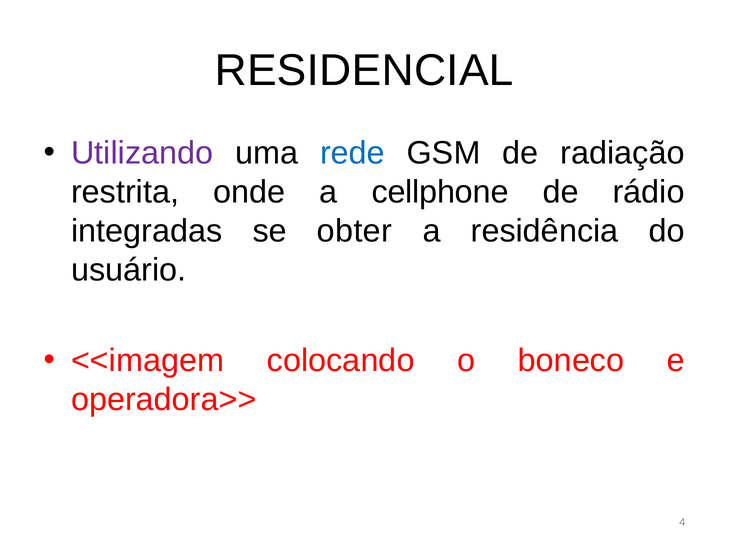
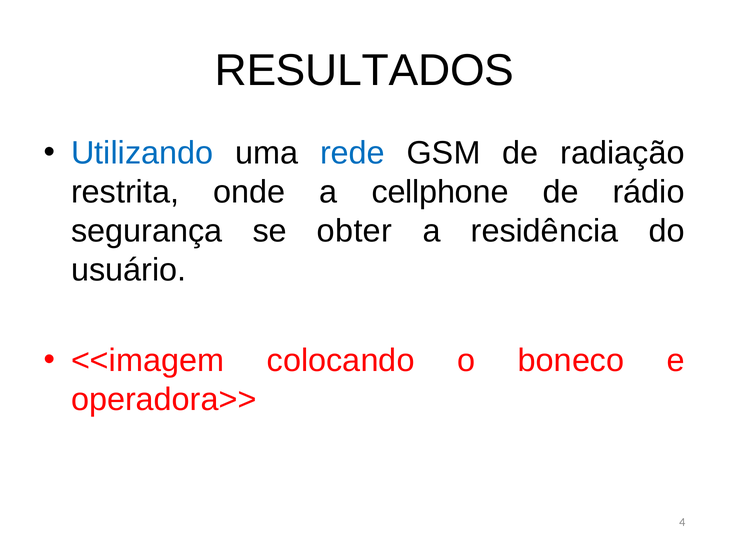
RESIDENCIAL: RESIDENCIAL -> RESULTADOS (364, 71)
Utilizando colour: purple -> blue (142, 153)
integradas: integradas -> segurança (147, 231)
